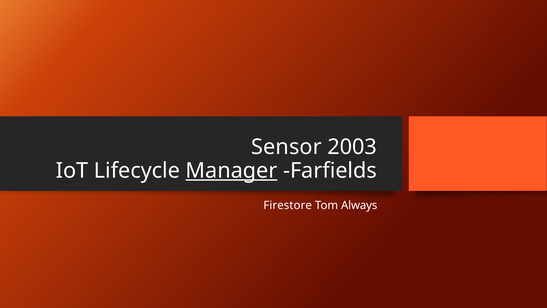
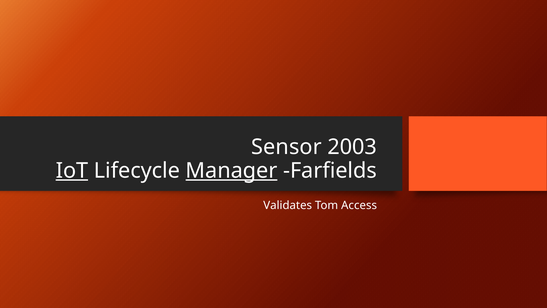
IoT underline: none -> present (72, 170)
Firestore: Firestore -> Validates (288, 205)
Always: Always -> Access (359, 205)
